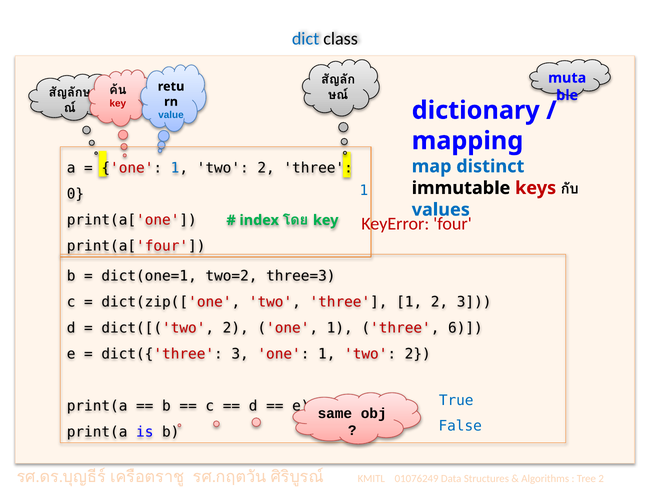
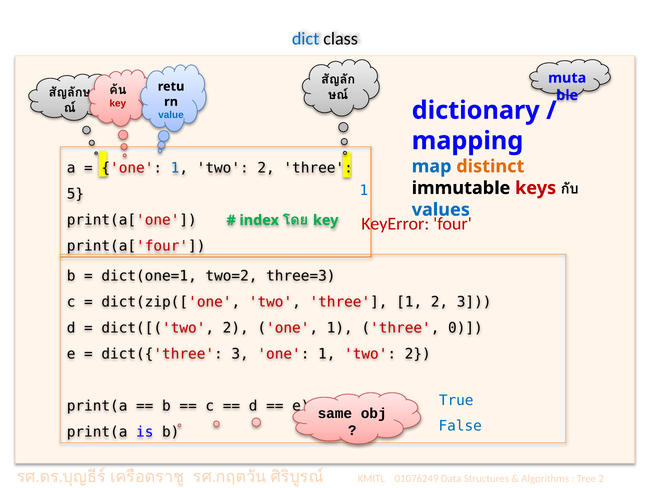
distinct colour: blue -> orange (490, 166)
0: 0 -> 5 (75, 194)
6: 6 -> 0 (465, 327)
